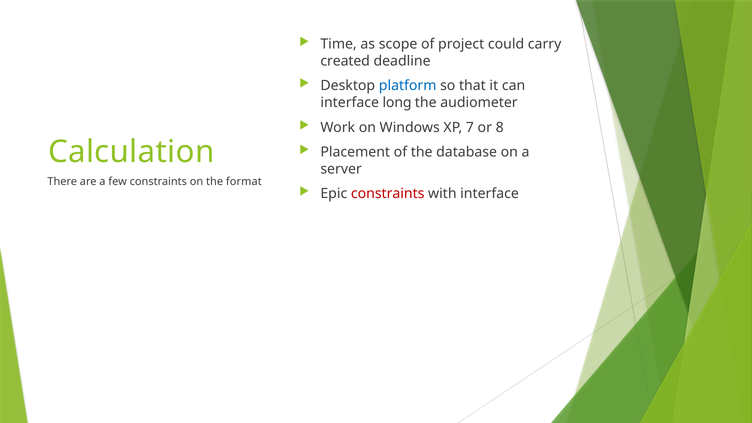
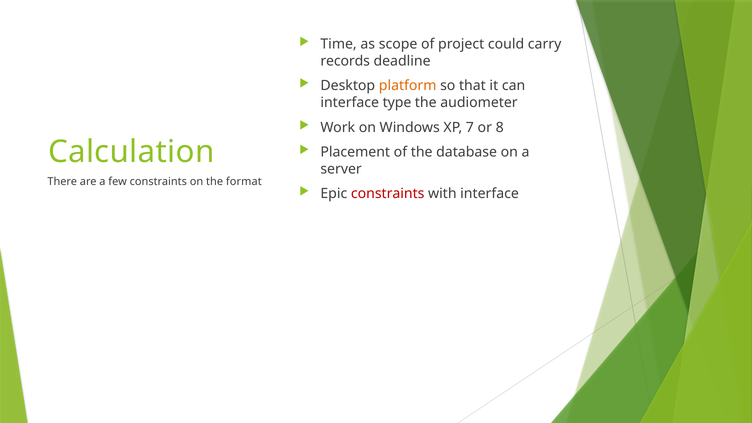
created: created -> records (345, 61)
platform colour: blue -> orange (408, 86)
long: long -> type (397, 103)
